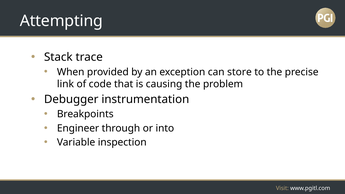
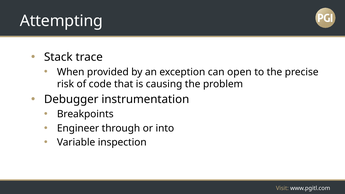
store: store -> open (239, 72)
link: link -> risk (65, 84)
